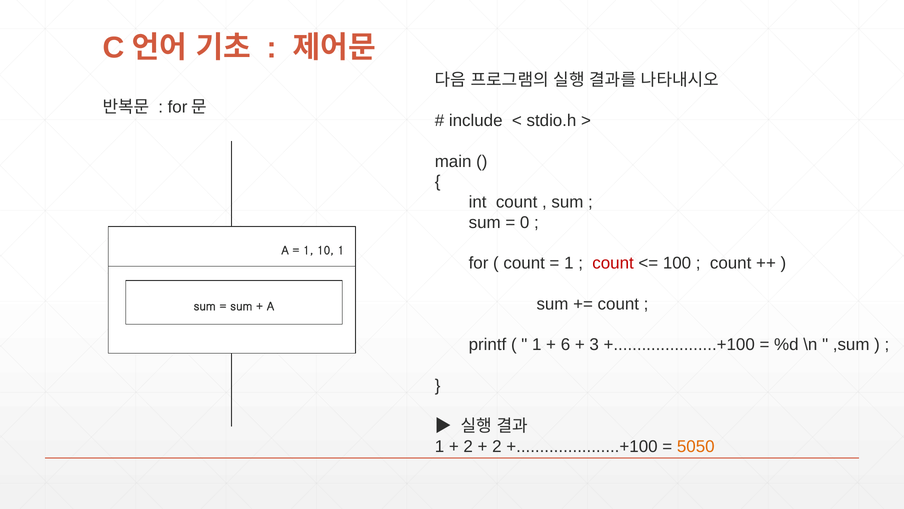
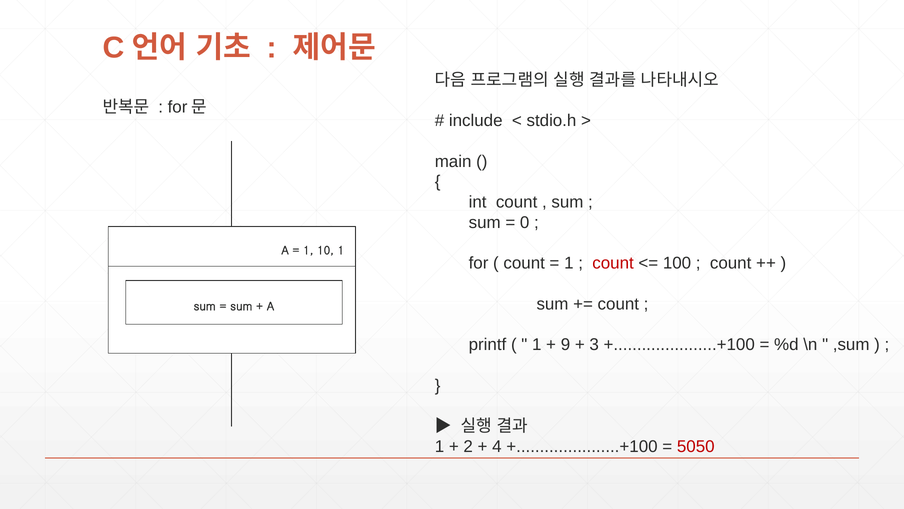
6: 6 -> 9 (565, 344)
2: 2 -> 4 (497, 446)
5050 colour: orange -> red (696, 446)
